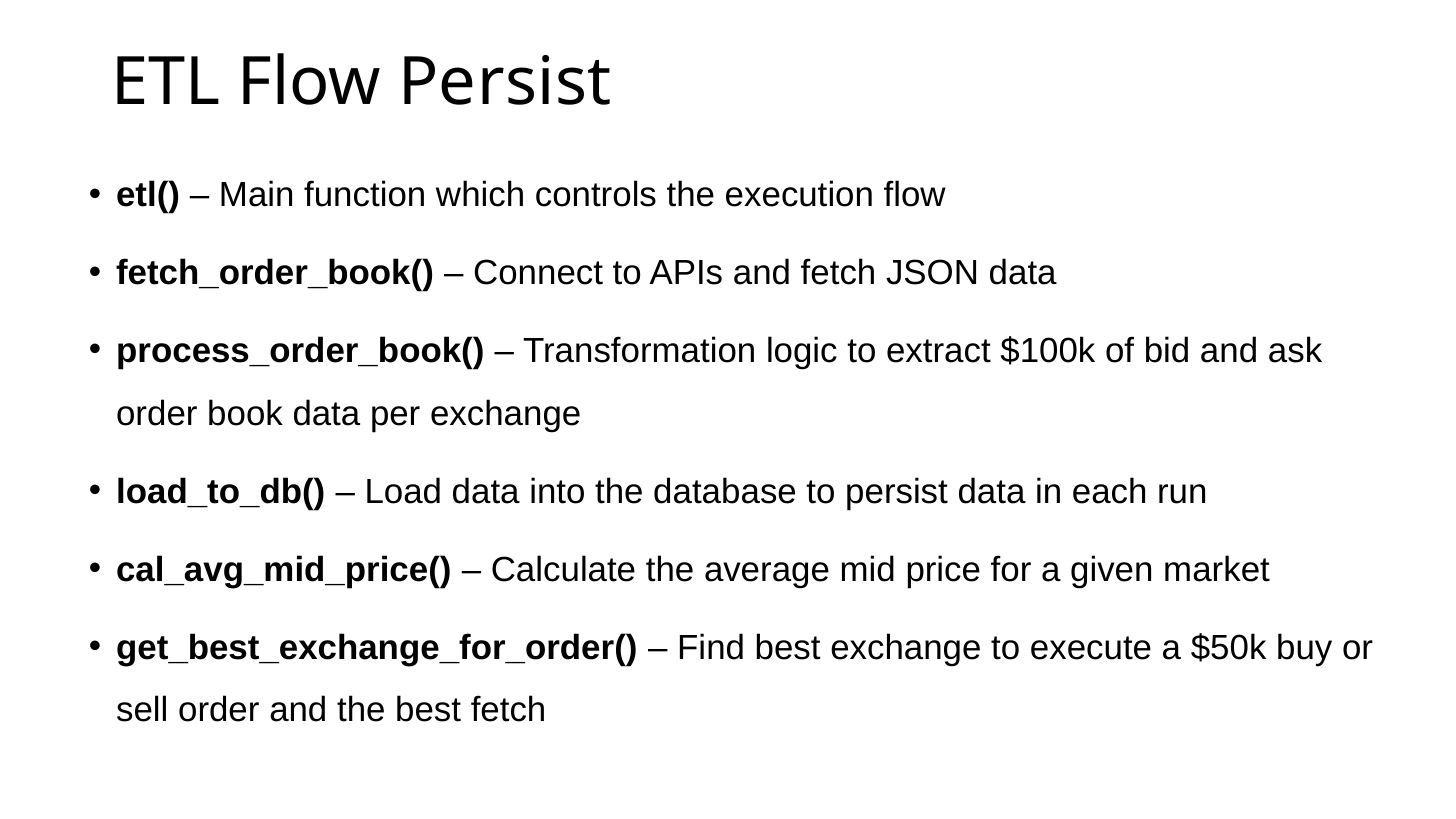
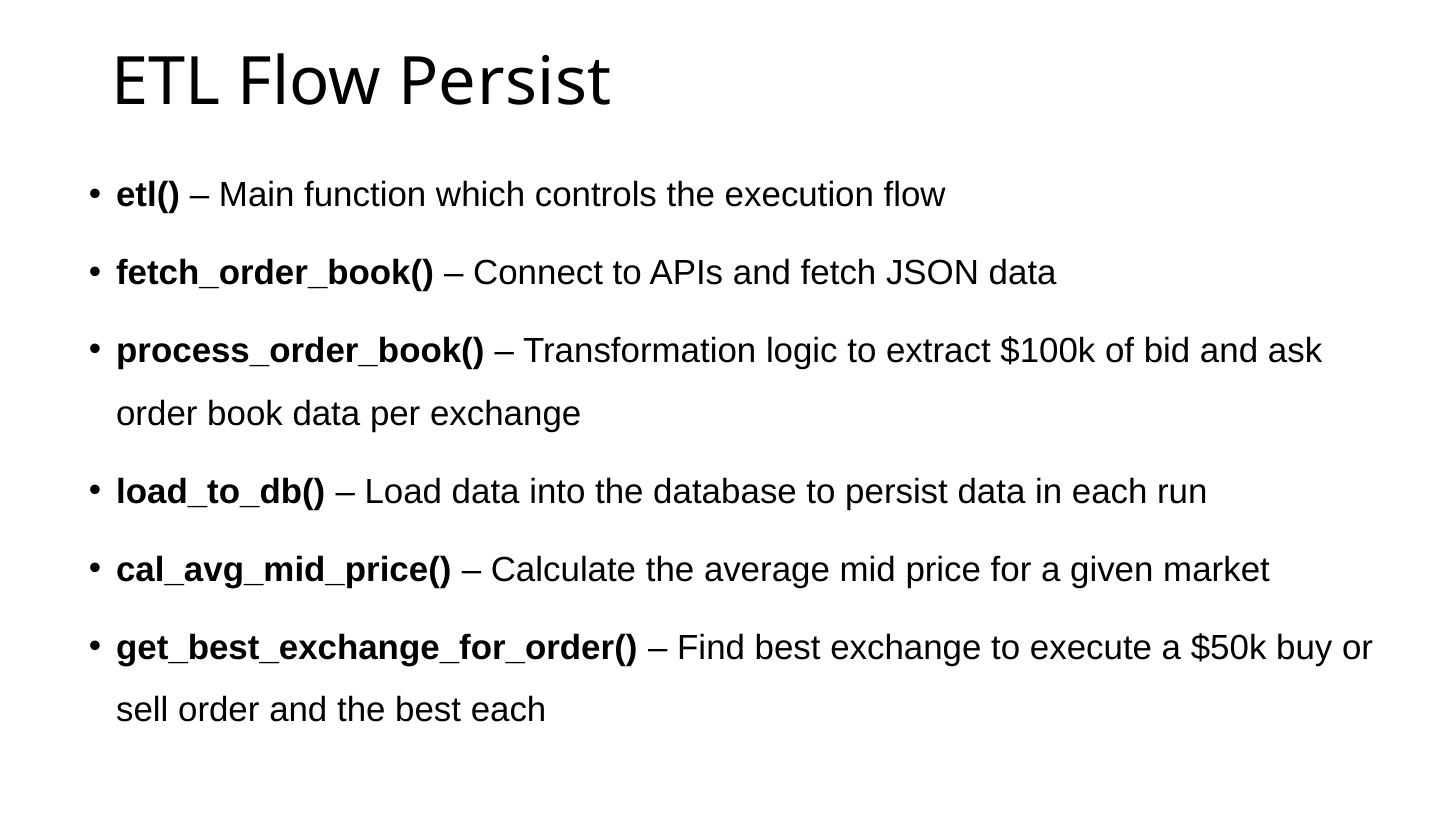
best fetch: fetch -> each (509, 710)
